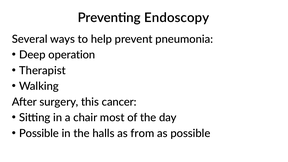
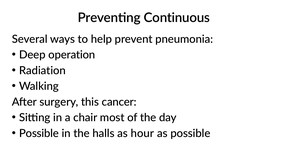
Endoscopy: Endoscopy -> Continuous (177, 18)
Therapist: Therapist -> Radiation (42, 71)
from: from -> hour (142, 133)
